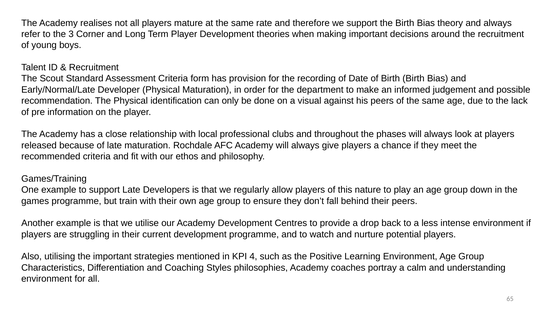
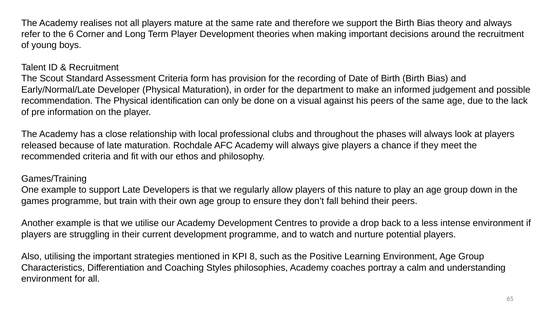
3: 3 -> 6 (71, 34)
4: 4 -> 8 (253, 256)
